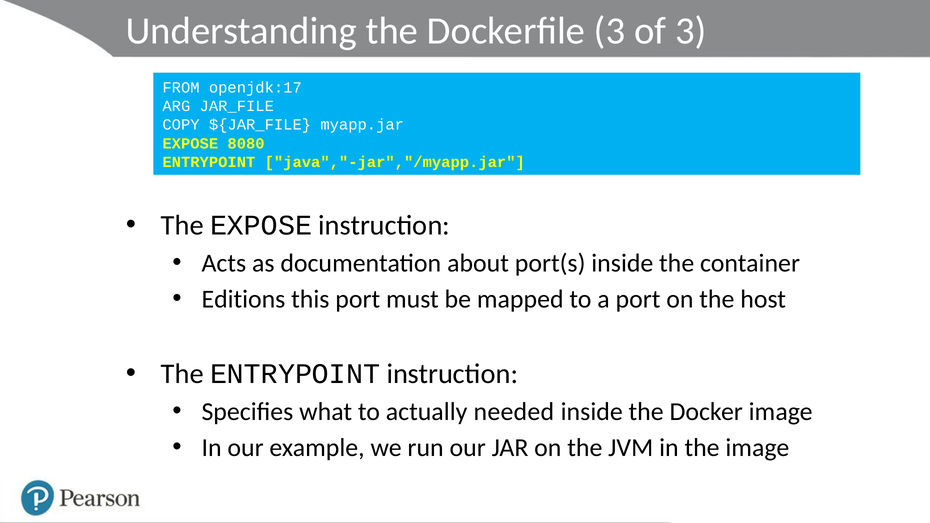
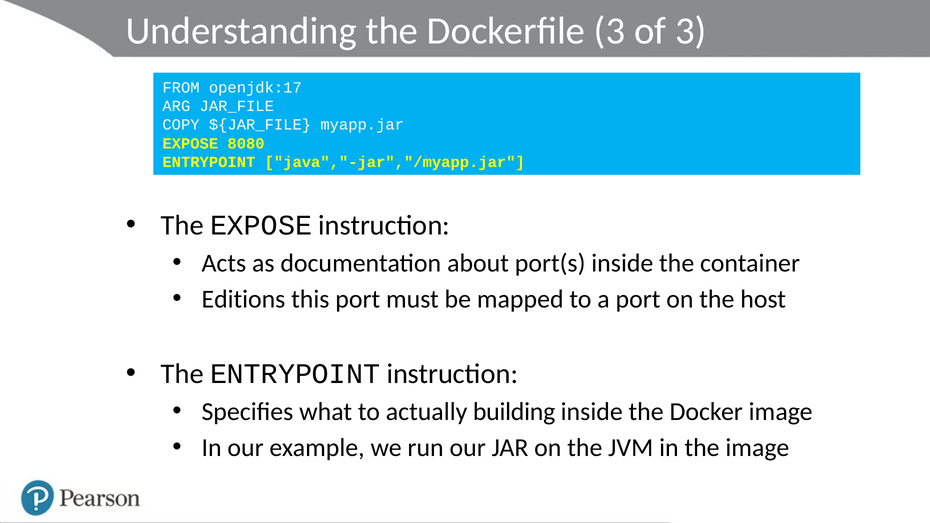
needed: needed -> building (514, 412)
